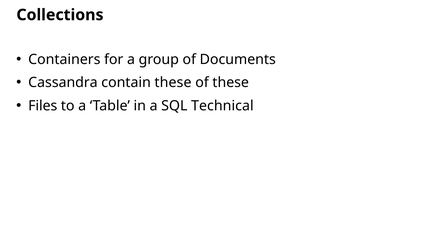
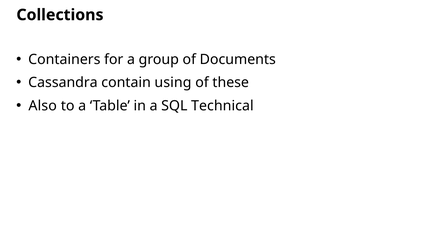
contain these: these -> using (173, 82)
Files: Files -> Also (43, 106)
